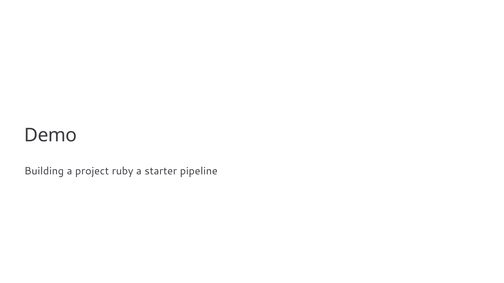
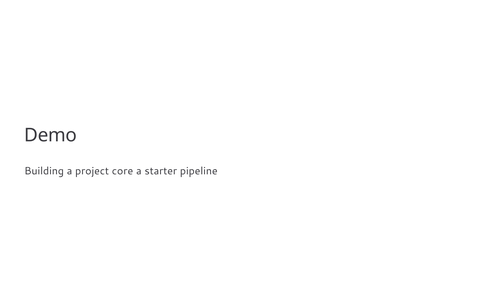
ruby: ruby -> core (123, 171)
